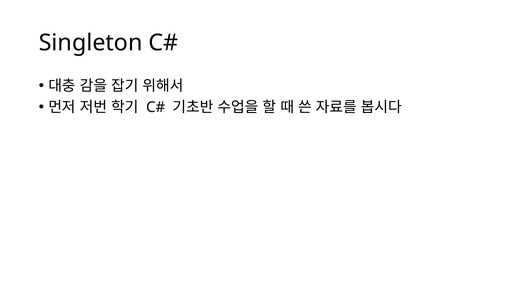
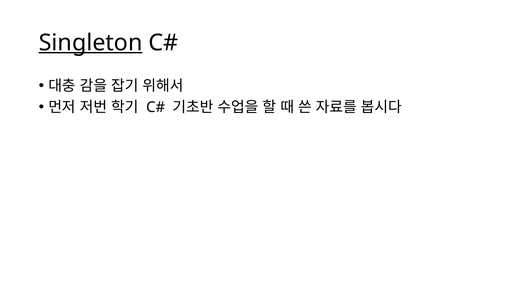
Singleton underline: none -> present (91, 43)
